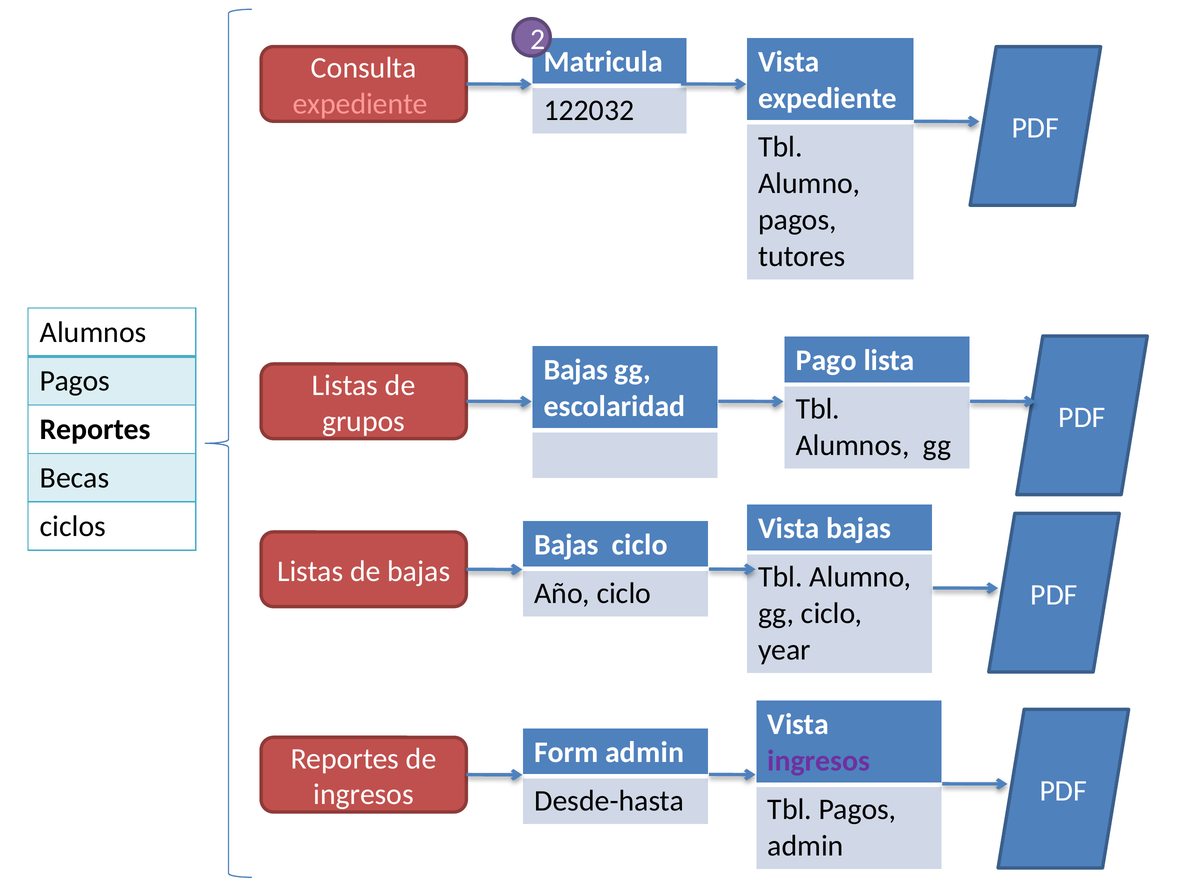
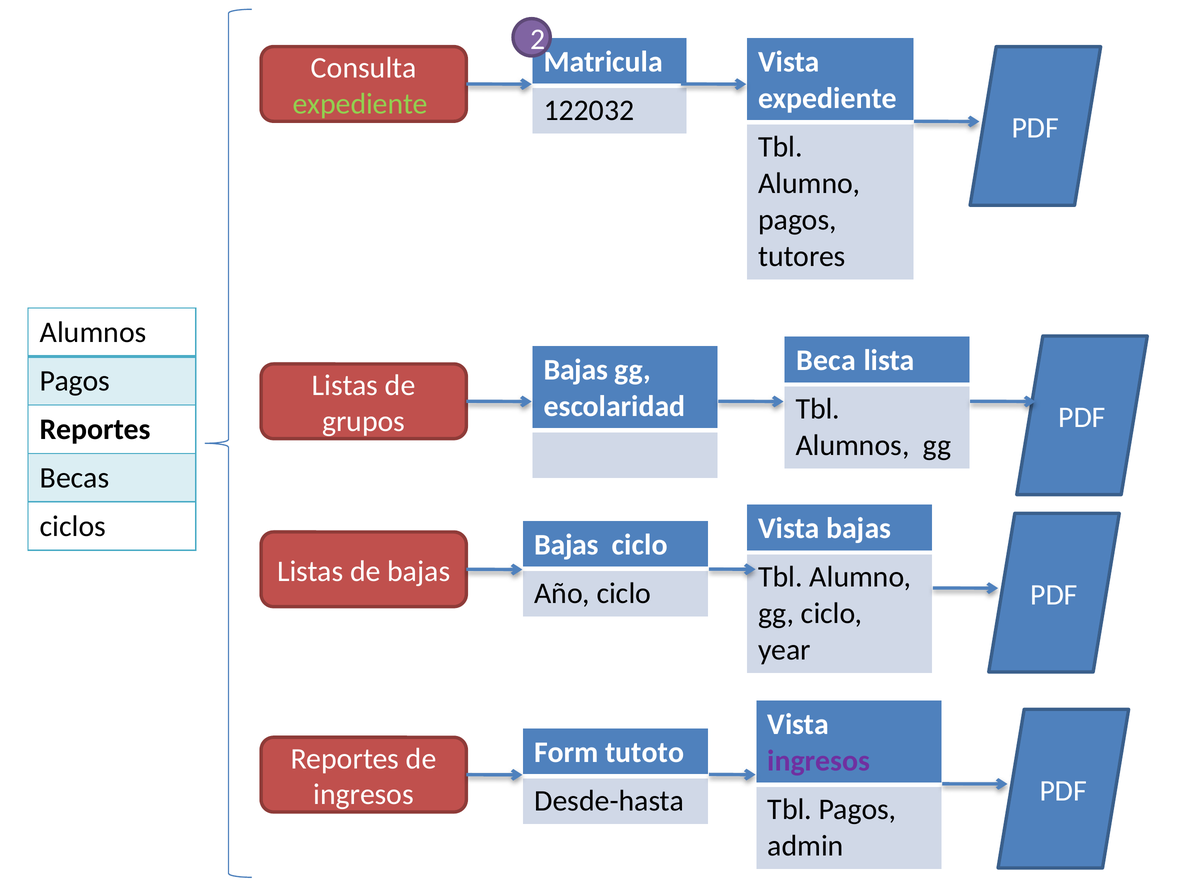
expediente colour: pink -> light green (360, 104)
Pago: Pago -> Beca (826, 360)
Form admin: admin -> tutoto (645, 752)
